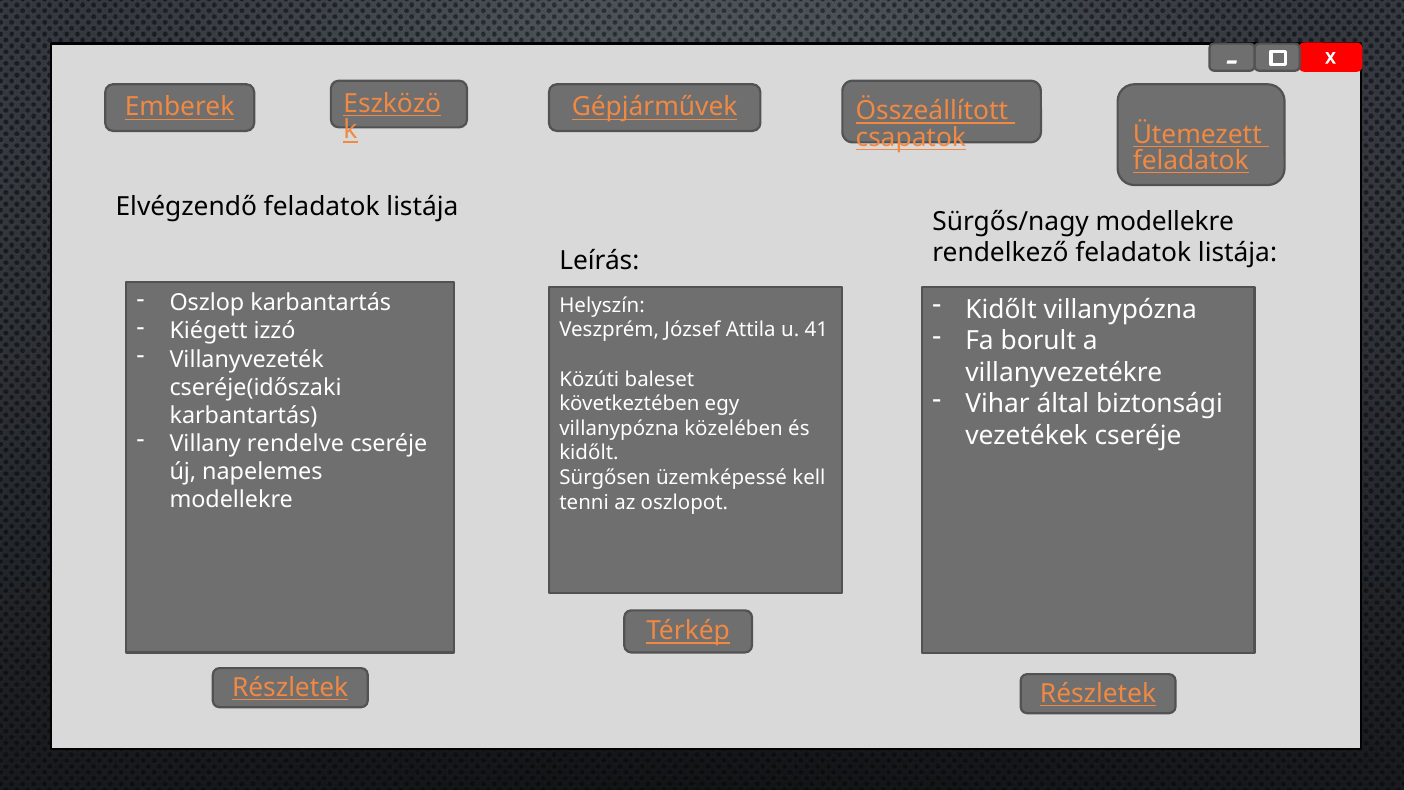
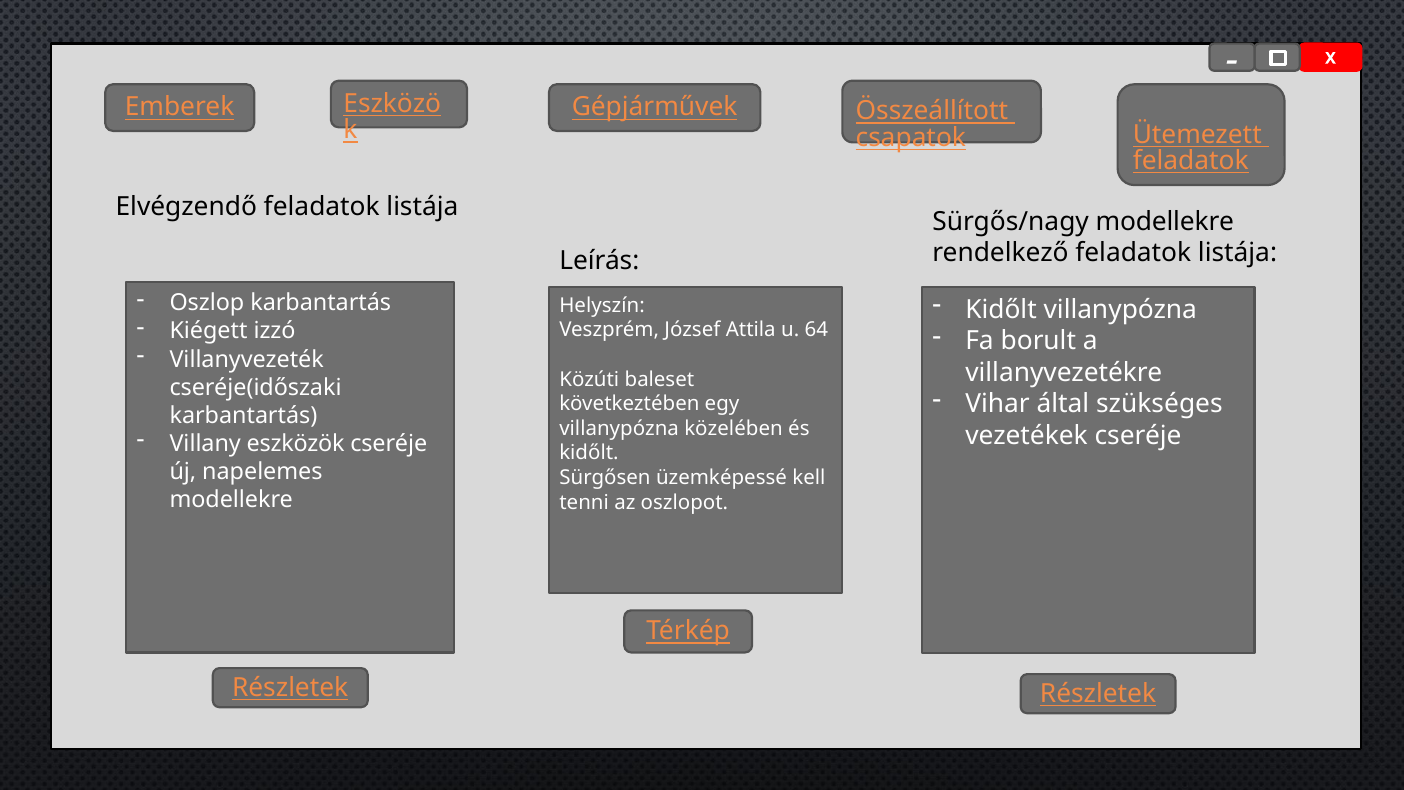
41: 41 -> 64 (816, 330)
biztonsági: biztonsági -> szükséges (1159, 404)
rendelve: rendelve -> eszközök (296, 443)
